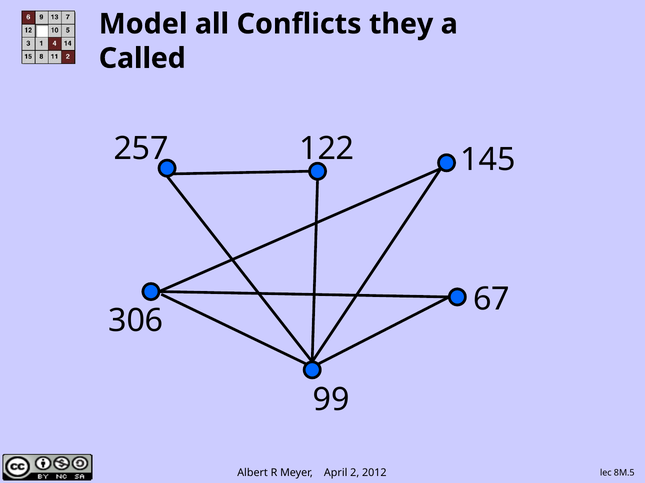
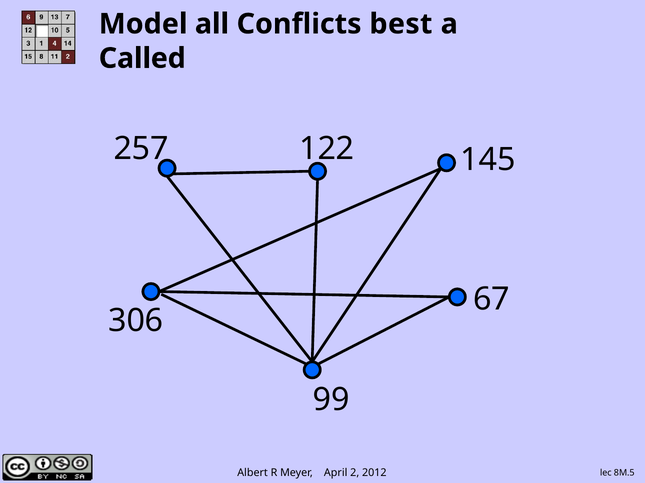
they: they -> best (401, 24)
